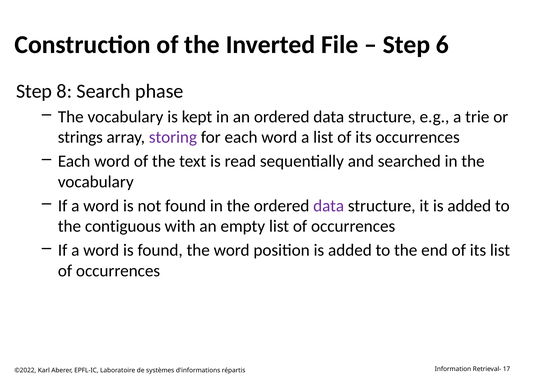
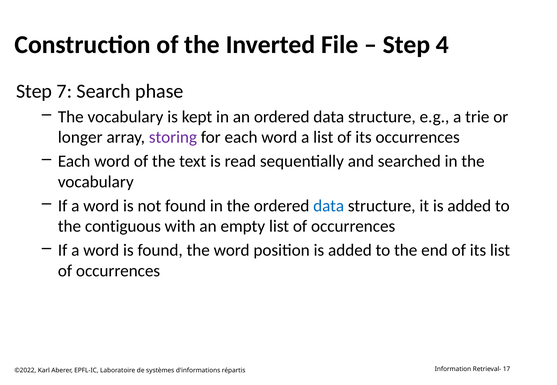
6: 6 -> 4 (443, 45)
8: 8 -> 7 (64, 91)
strings: strings -> longer (80, 137)
data colour: purple -> blue (329, 206)
